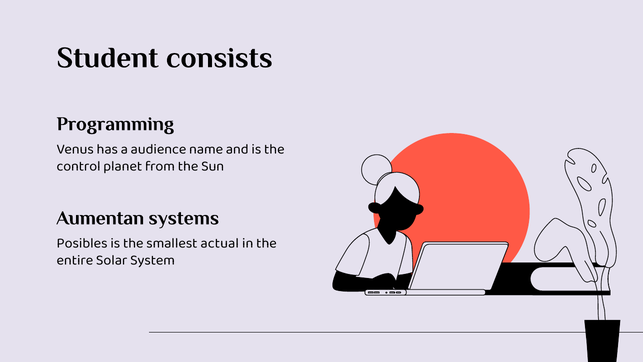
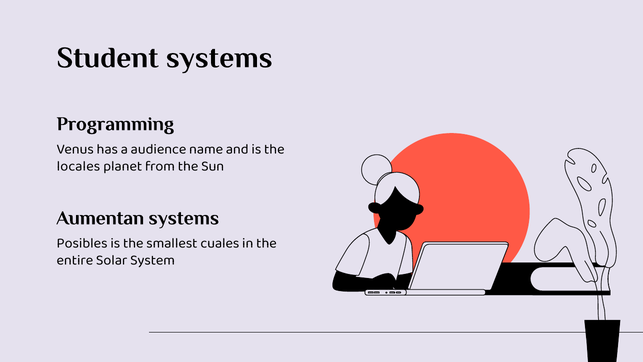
Student consists: consists -> systems (219, 57)
control: control -> locales (78, 166)
actual: actual -> cuales (220, 243)
